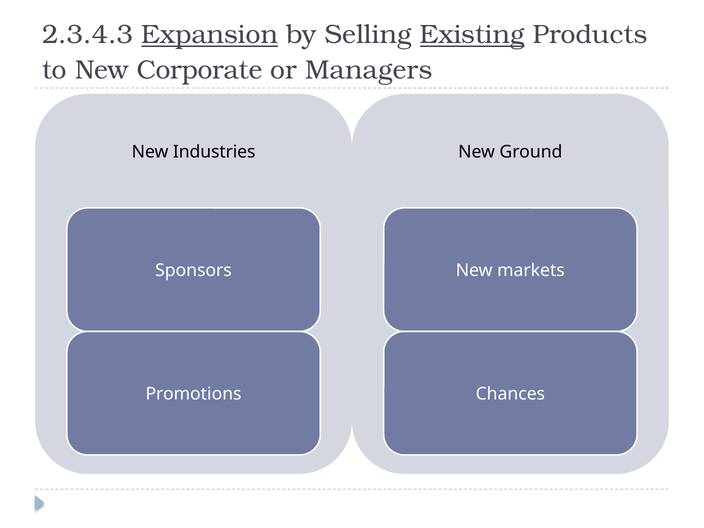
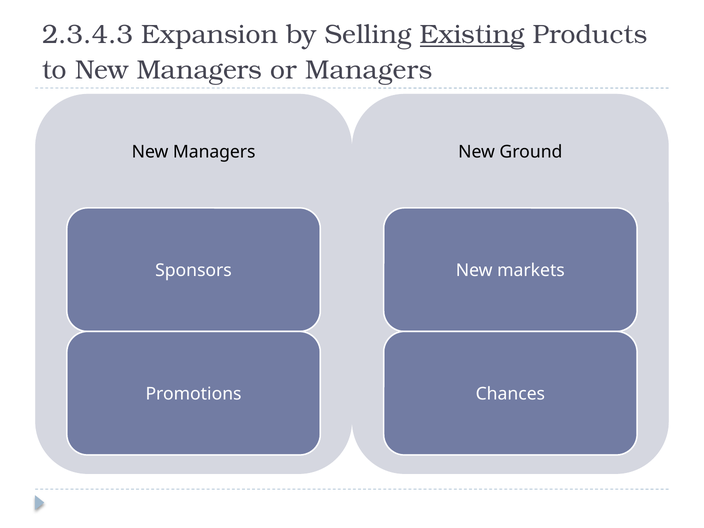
Expansion underline: present -> none (210, 35)
to New Corporate: Corporate -> Managers (199, 70)
Industries: Industries -> Managers (214, 152)
